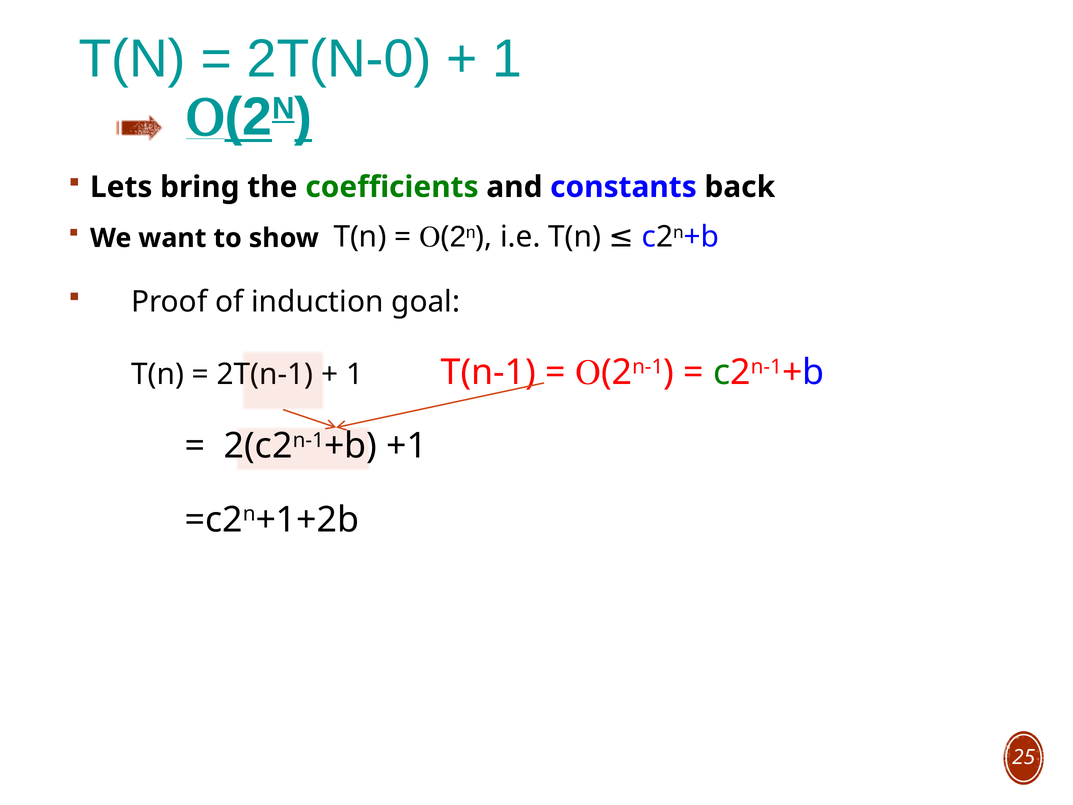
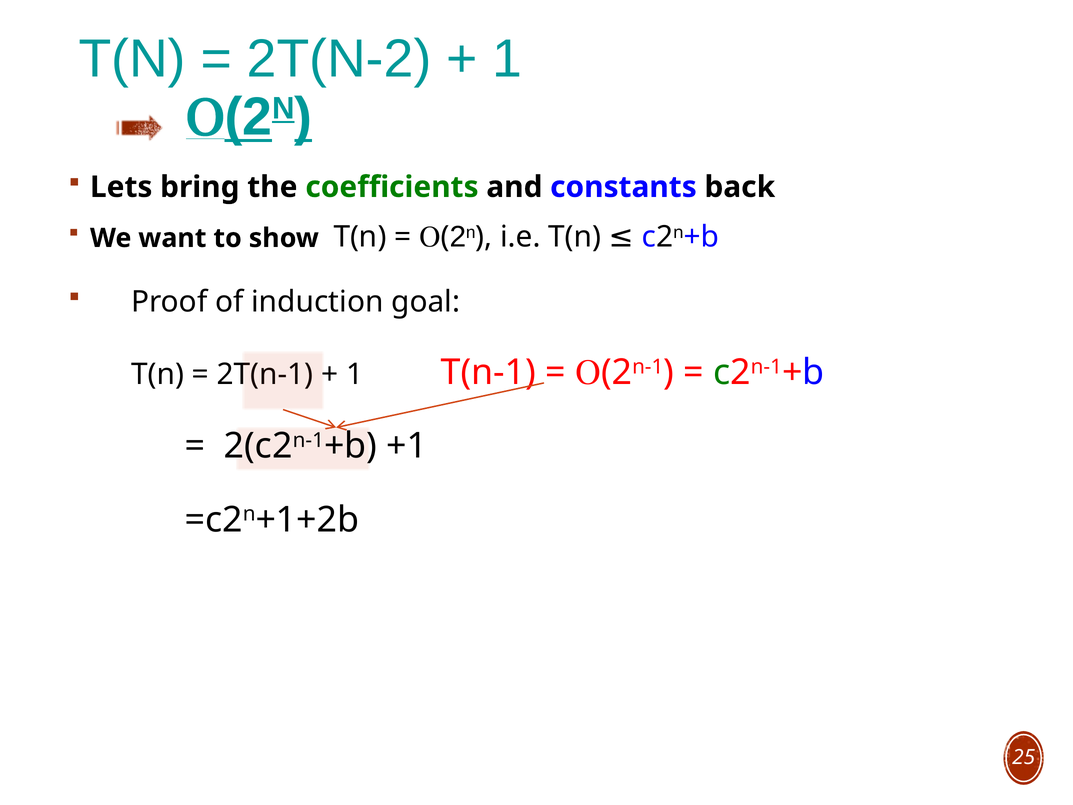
2T(N-0: 2T(N-0 -> 2T(N-2 (339, 59)
